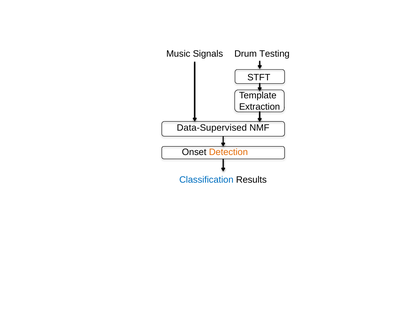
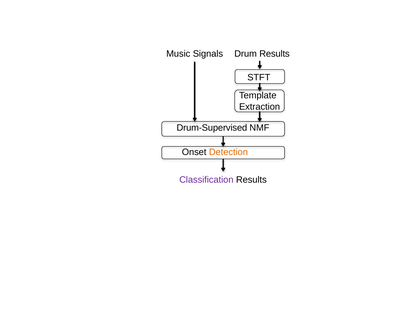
Drum Testing: Testing -> Results (275, 54)
Data-Supervised: Data-Supervised -> Drum-Supervised (212, 128)
Classification colour: blue -> purple (206, 180)
